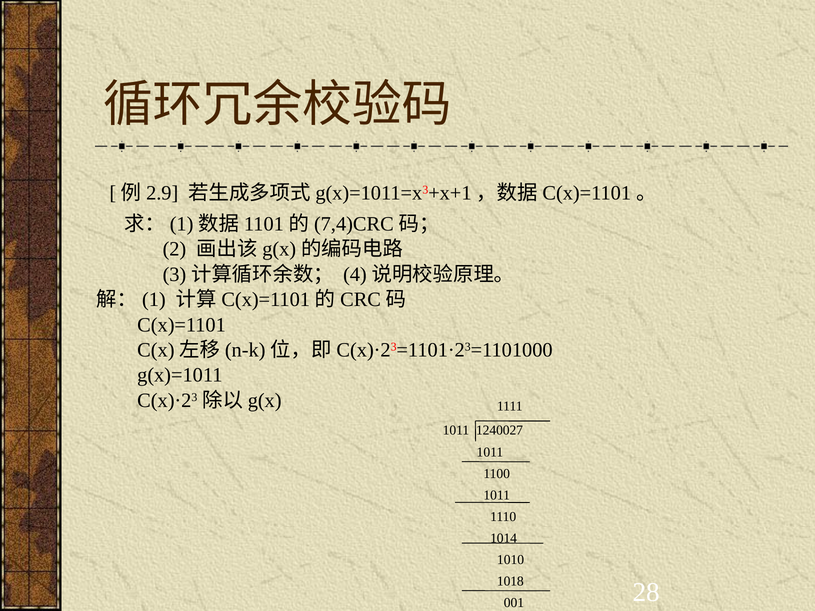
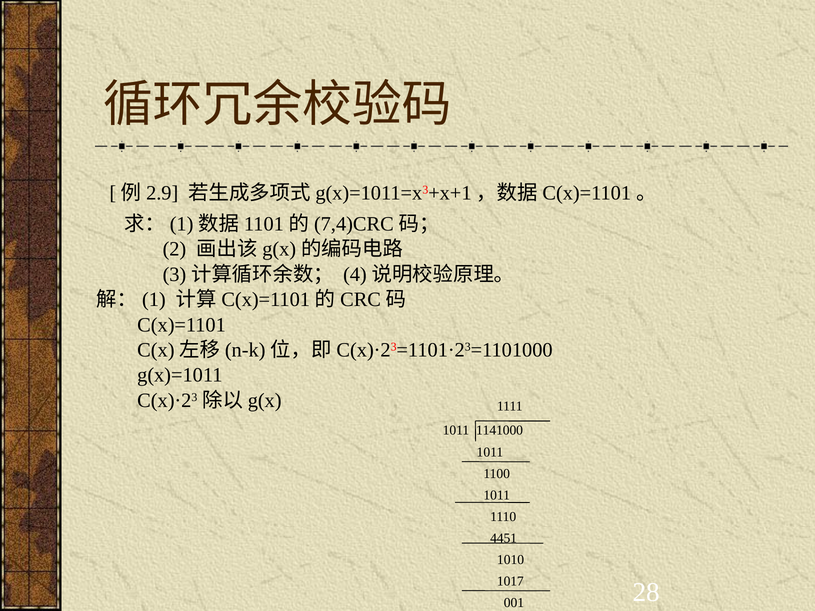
1240027: 1240027 -> 1141000 (500, 431)
1014: 1014 -> 4451 (504, 538)
1018: 1018 -> 1017 (510, 581)
